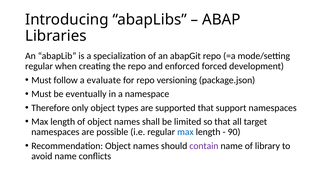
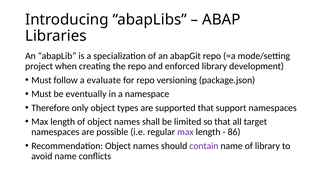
regular: regular -> project (39, 66)
enforced forced: forced -> library (214, 66)
max colour: blue -> purple (185, 132)
90: 90 -> 86 (234, 132)
